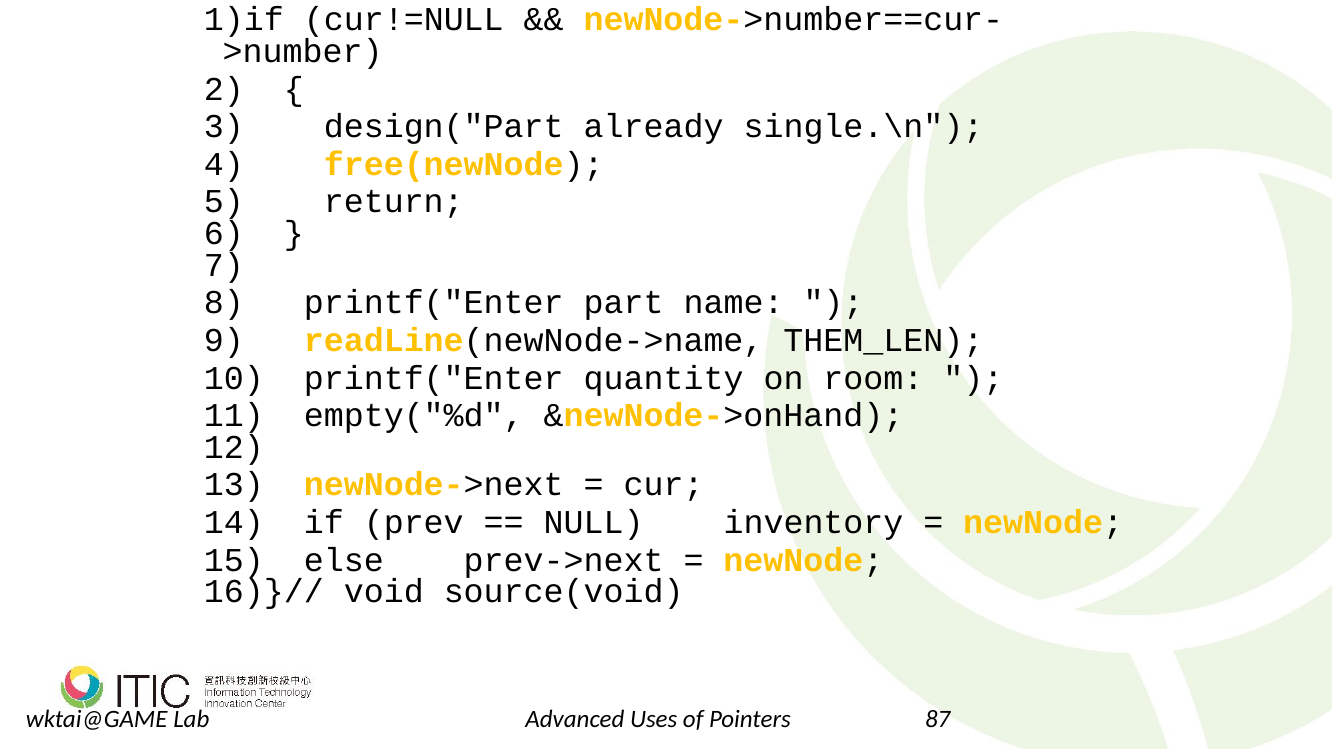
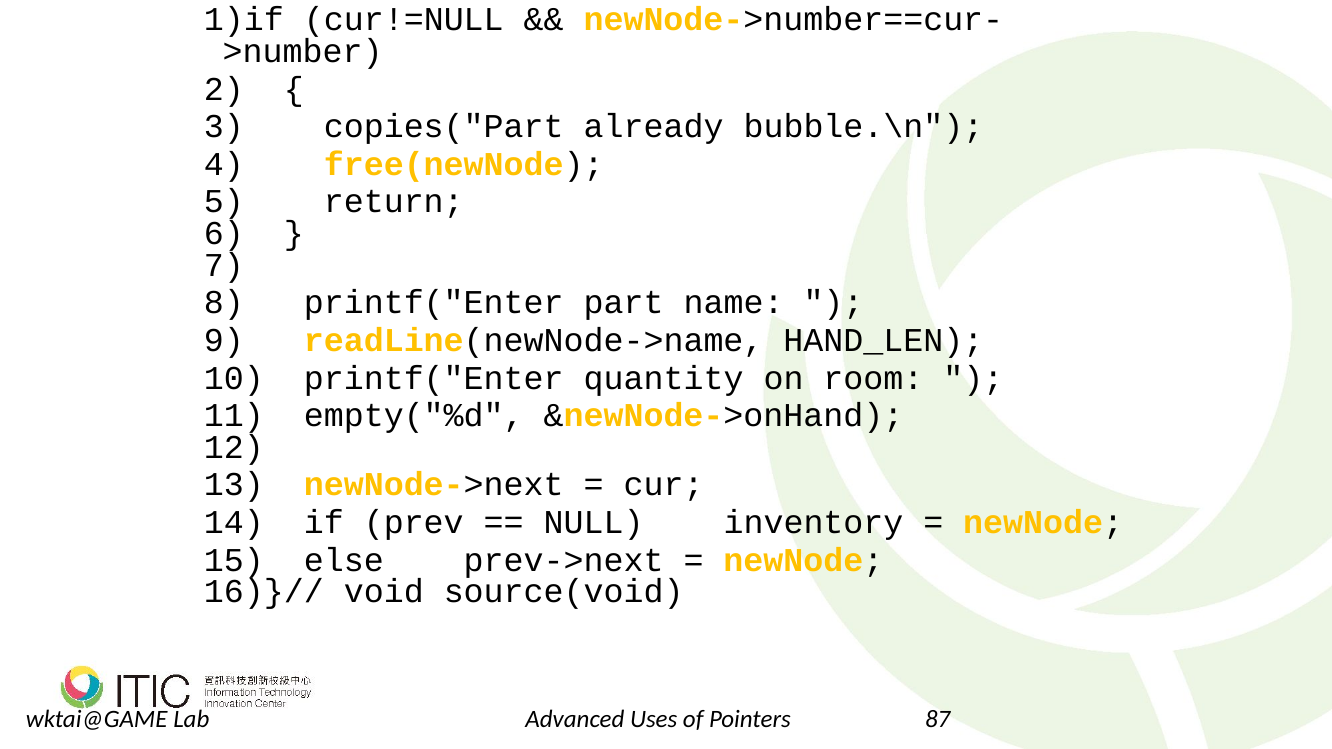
design("Part: design("Part -> copies("Part (444, 127)
single.\n: single.\n -> bubble.\n (863, 127)
THEM_LEN: THEM_LEN -> HAND_LEN (883, 341)
